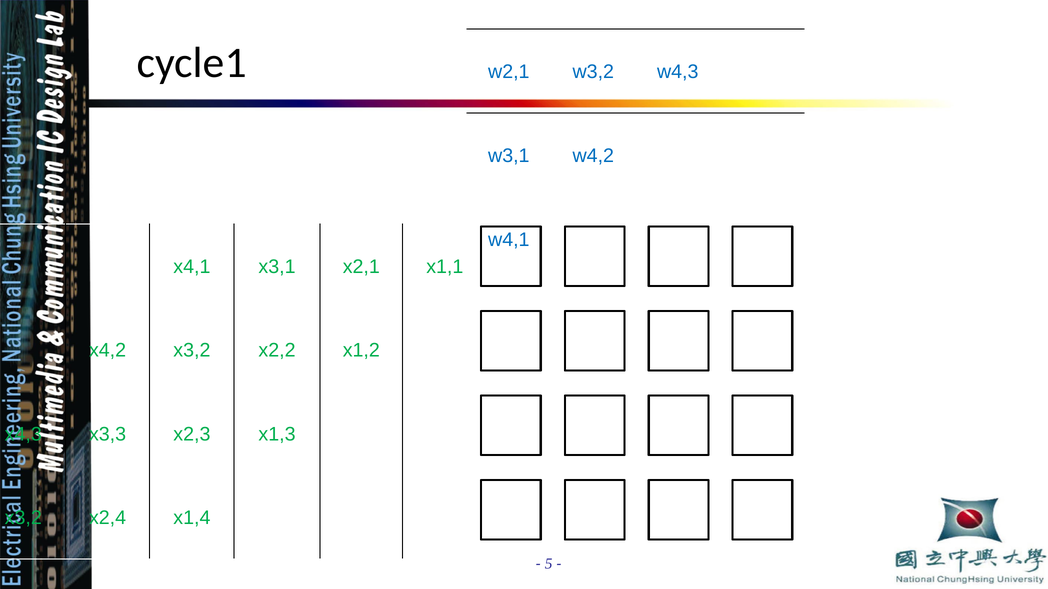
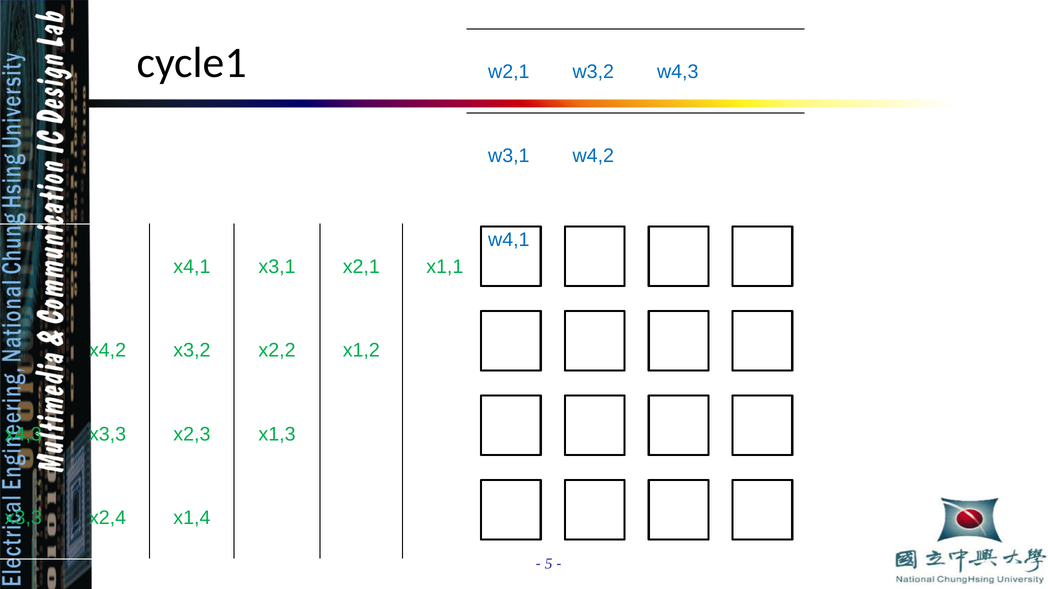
x3,2: x3,2 -> x3,3 (23, 518)
